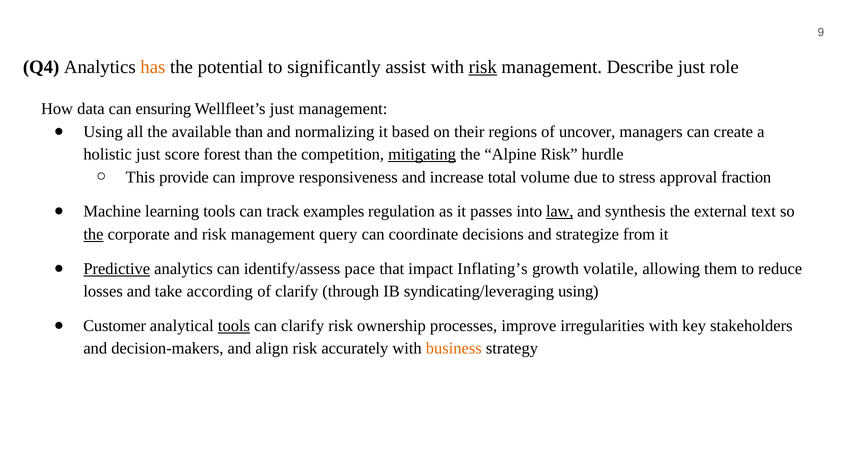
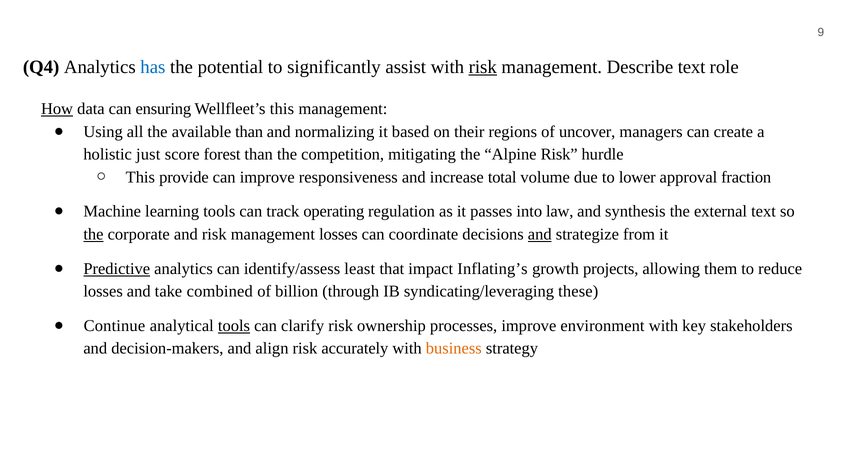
has colour: orange -> blue (153, 67)
Describe just: just -> text (692, 67)
How underline: none -> present (57, 109)
Wellfleet’s just: just -> this (282, 109)
mitigating underline: present -> none (422, 155)
stress: stress -> lower (637, 177)
examples: examples -> operating (334, 212)
law underline: present -> none (560, 212)
management query: query -> losses (338, 234)
and underline: none -> present (540, 234)
pace: pace -> least (360, 269)
volatile: volatile -> projects (611, 269)
according: according -> combined (220, 292)
of clarify: clarify -> billion (297, 292)
syndicating/leveraging using: using -> these (578, 292)
Customer: Customer -> Continue (114, 326)
irregularities: irregularities -> environment (602, 326)
